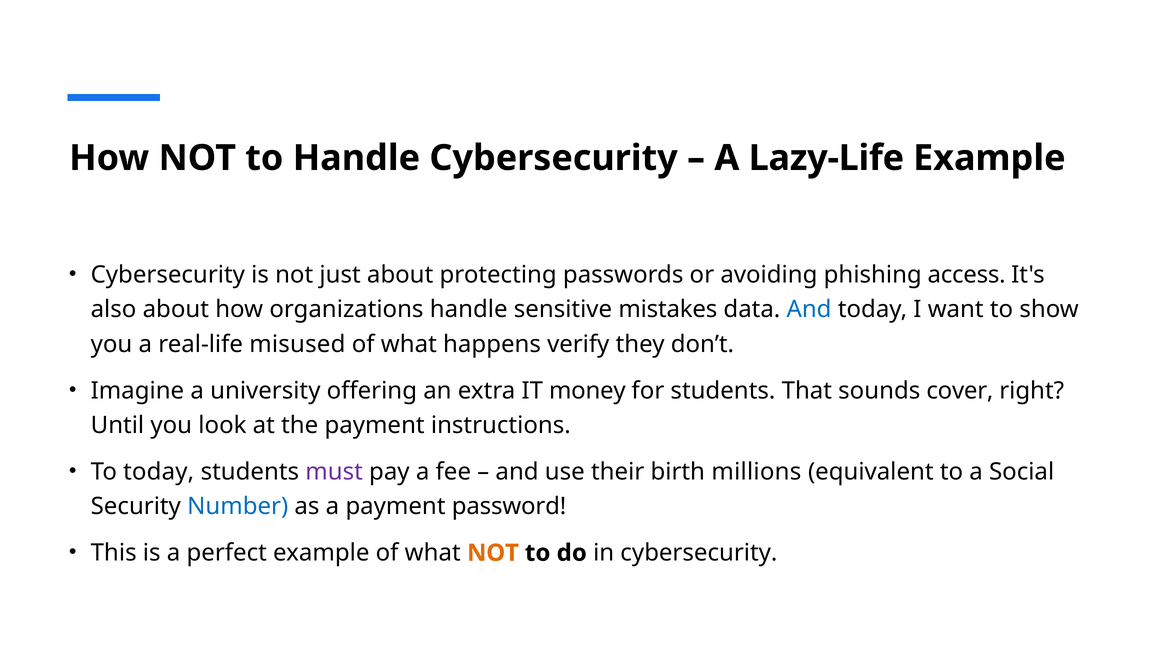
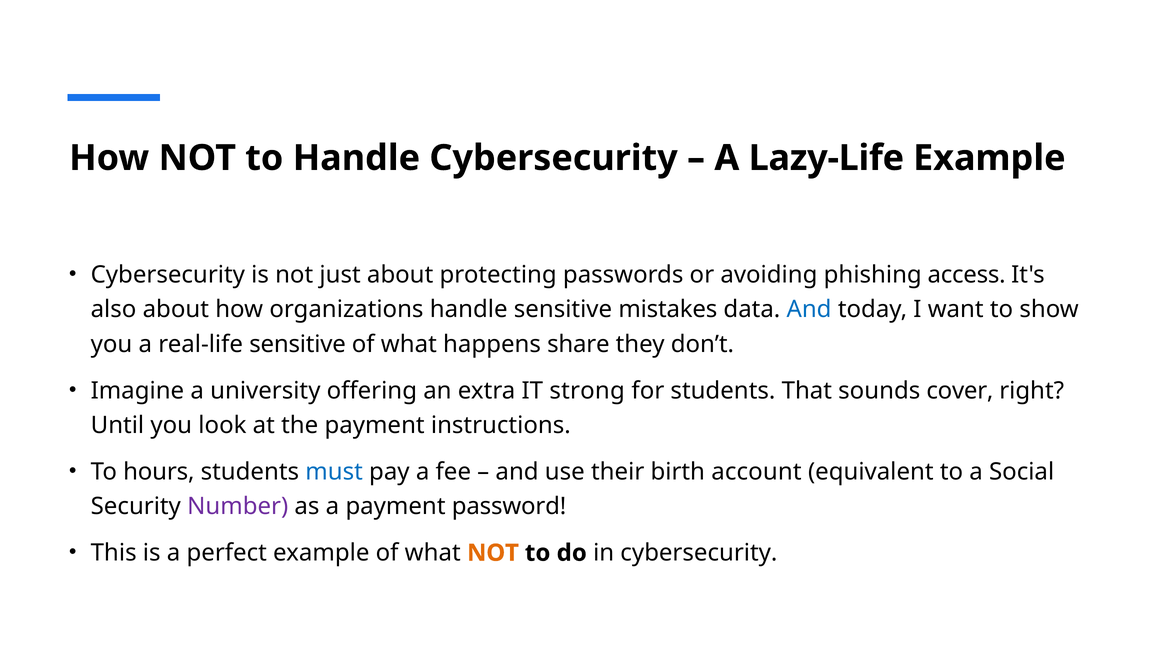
real-life misused: misused -> sensitive (298, 344)
verify: verify -> share (578, 344)
money: money -> strong (587, 391)
To today: today -> hours (159, 472)
must colour: purple -> blue (334, 472)
millions: millions -> account (756, 472)
Number colour: blue -> purple (238, 506)
